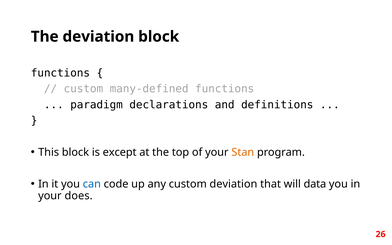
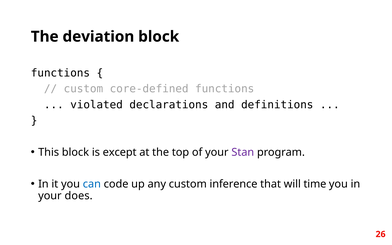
many-defined: many-defined -> core-defined (149, 89)
paradigm: paradigm -> violated (97, 105)
Stan colour: orange -> purple (243, 152)
custom deviation: deviation -> inference (233, 184)
data: data -> time (315, 184)
